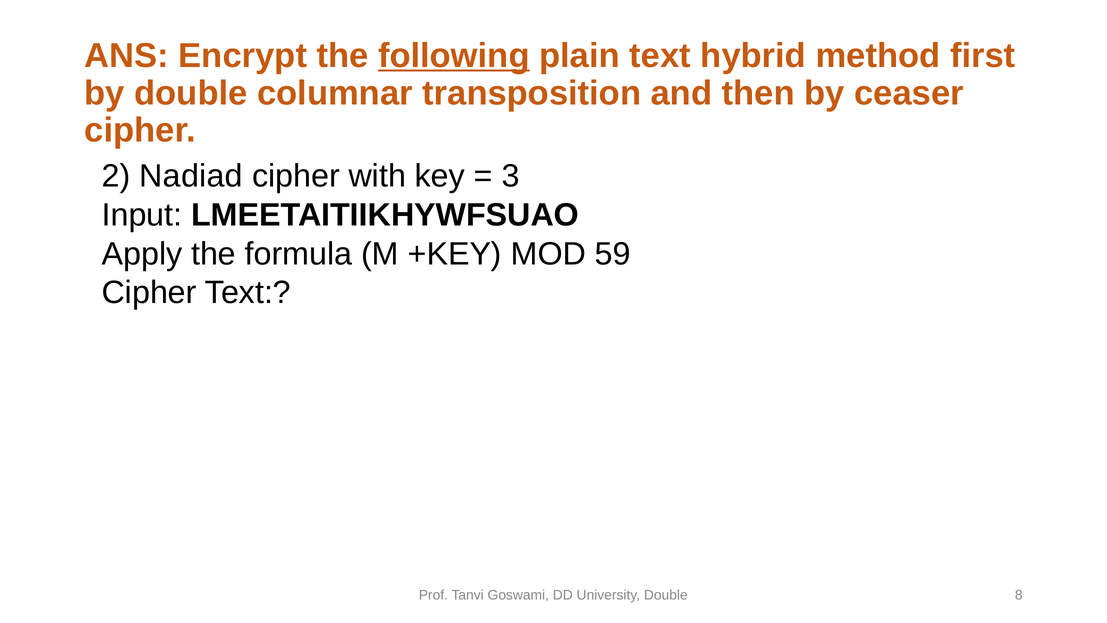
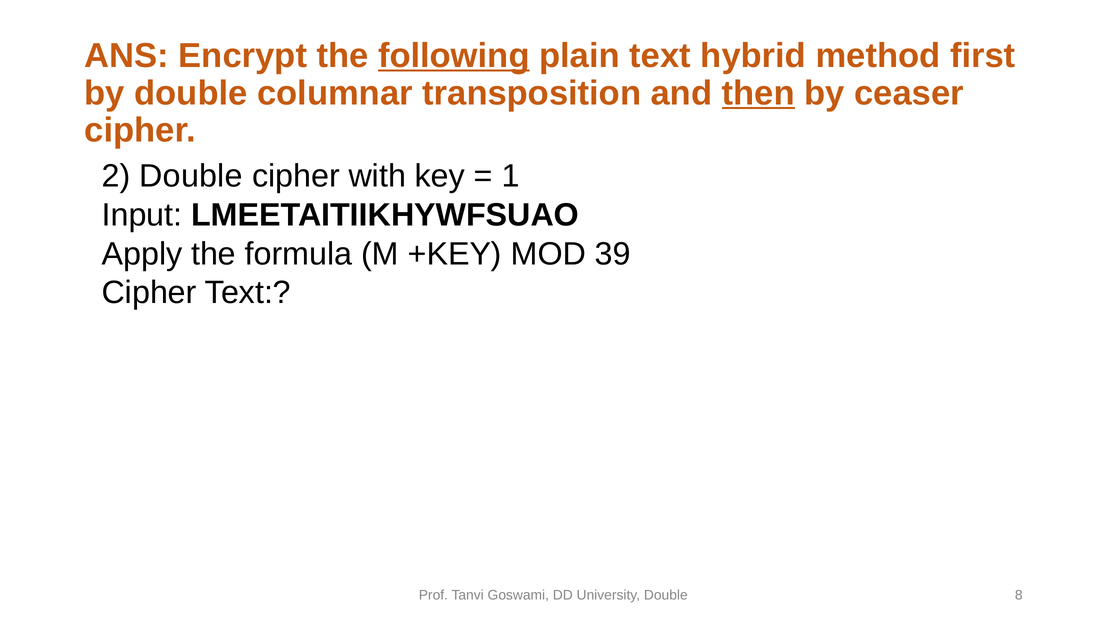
then underline: none -> present (758, 93)
2 Nadiad: Nadiad -> Double (191, 176)
3: 3 -> 1 (511, 176)
59: 59 -> 39 (613, 254)
